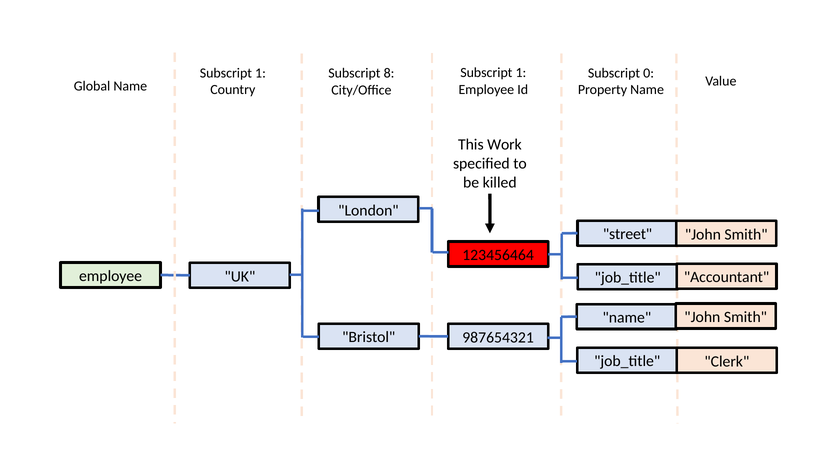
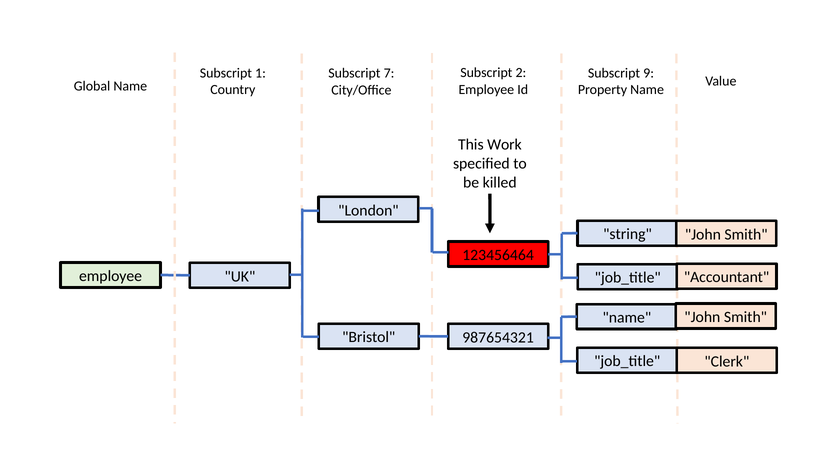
1: 1 -> 2 (521, 73)
0: 0 -> 9 (649, 73)
8: 8 -> 7 (389, 73)
street: street -> string (627, 234)
